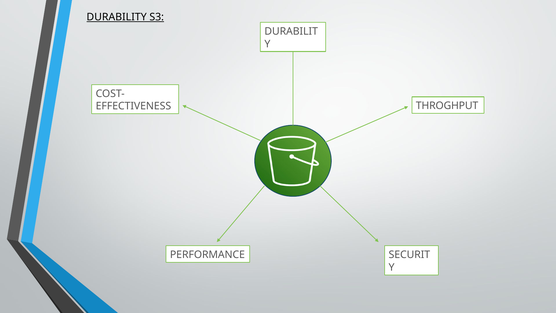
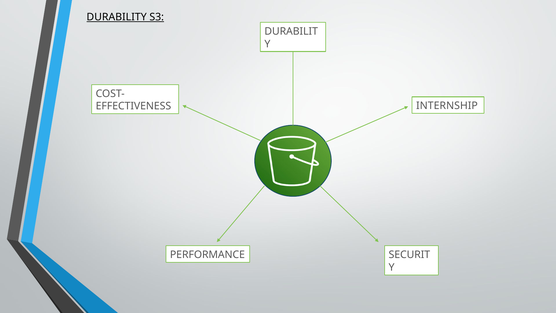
THROGHPUT: THROGHPUT -> INTERNSHIP (447, 106)
